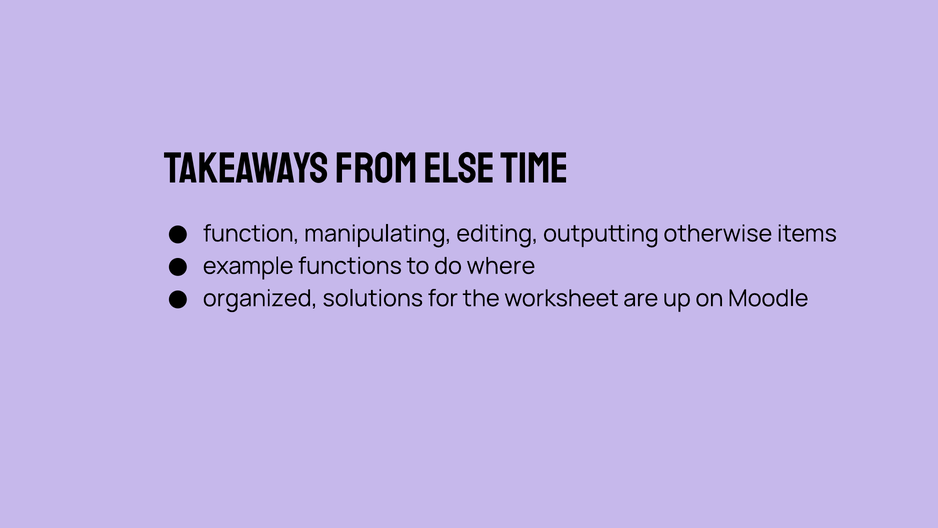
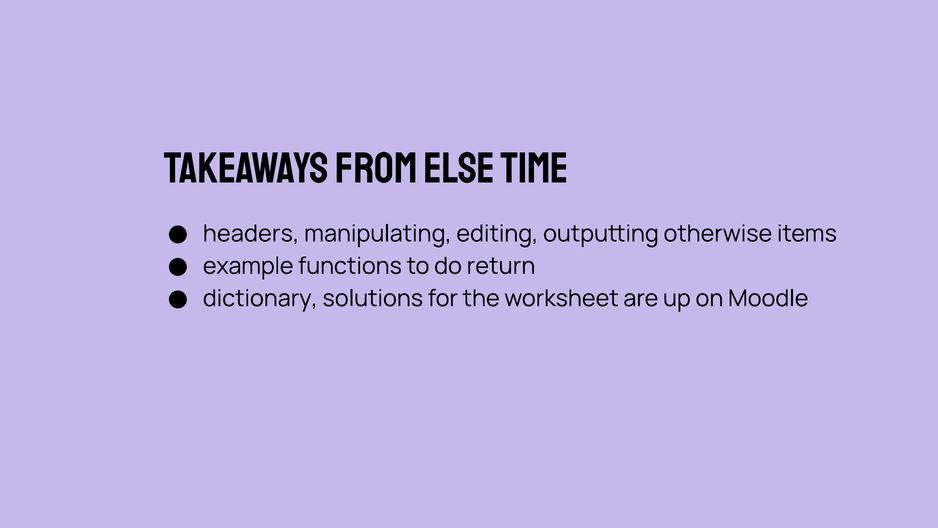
function: function -> headers (251, 234)
where: where -> return (501, 266)
organized: organized -> dictionary (260, 298)
